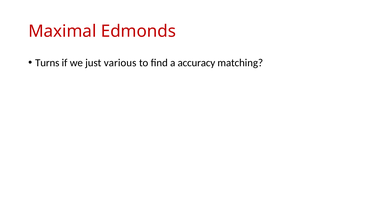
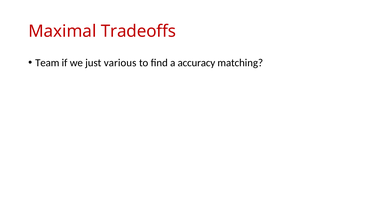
Edmonds: Edmonds -> Tradeoffs (138, 31)
Turns: Turns -> Team (47, 63)
